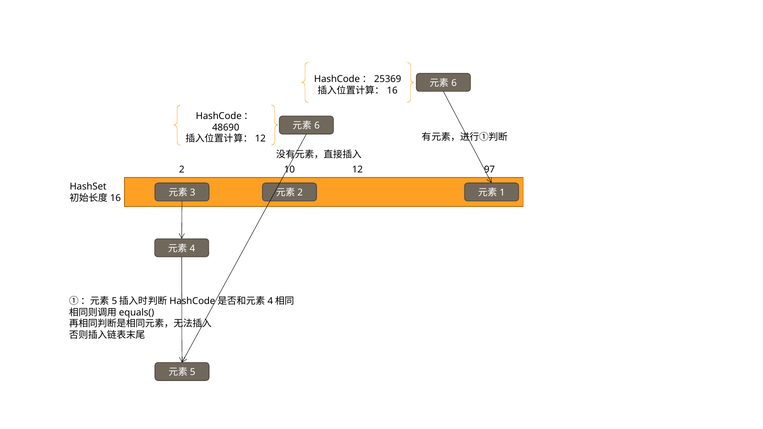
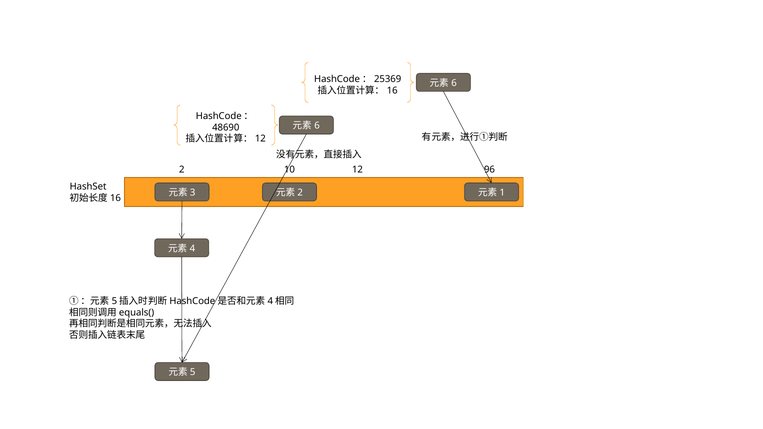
97: 97 -> 96 (489, 170)
